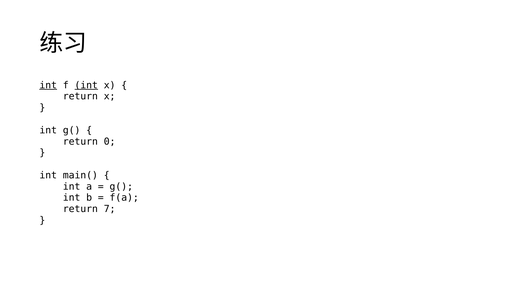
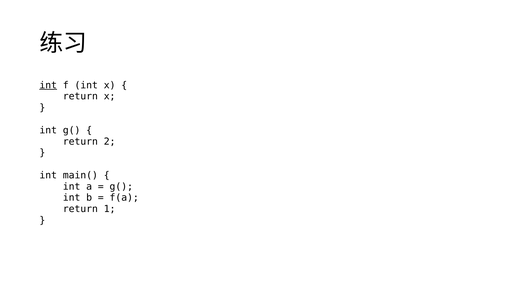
int underline: present -> none (86, 85)
0: 0 -> 2 (110, 142)
7: 7 -> 1 (110, 209)
